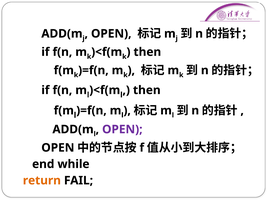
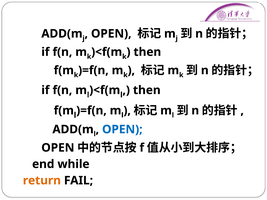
OPEN colour: purple -> blue (122, 130)
